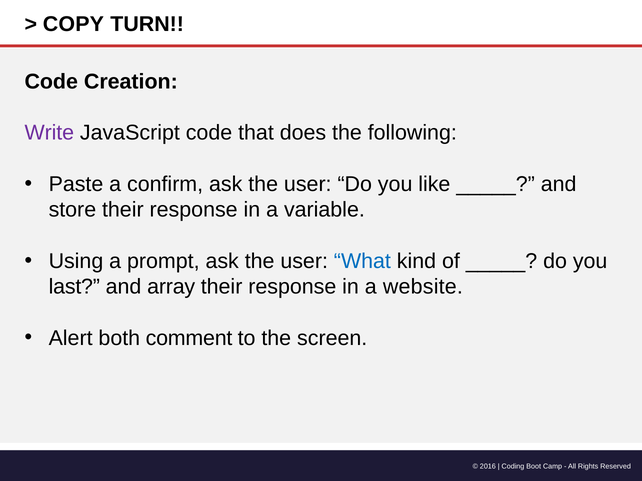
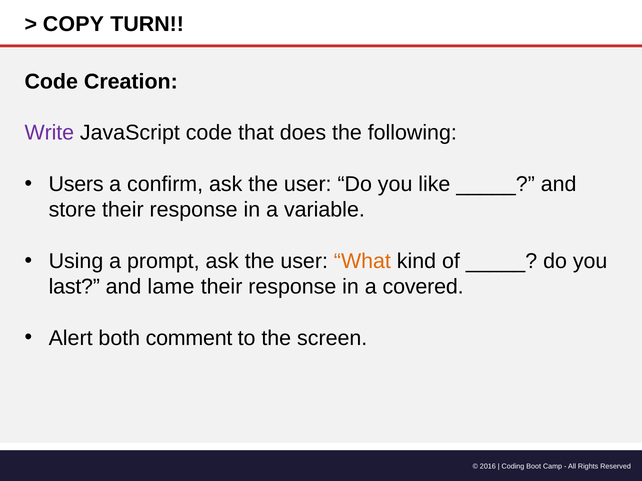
Paste: Paste -> Users (76, 184)
What colour: blue -> orange (362, 261)
array: array -> lame (171, 287)
website: website -> covered (423, 287)
